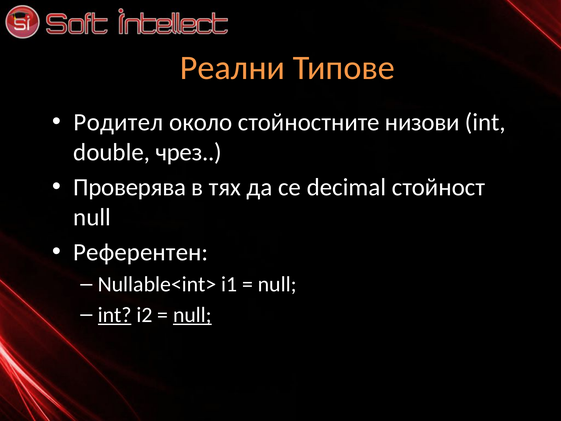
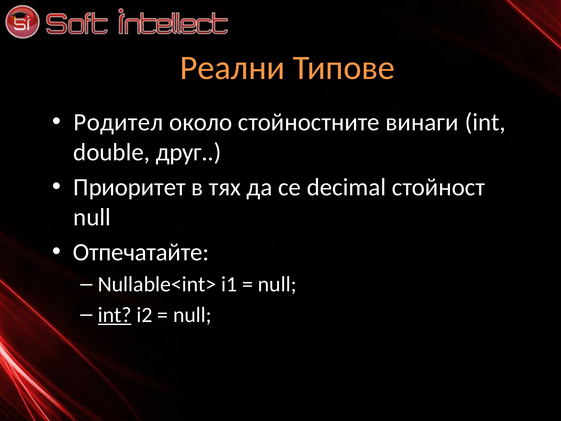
низови: низови -> винаги (422, 122)
чрез: чрез -> друг (188, 152)
Проверява: Проверява -> Приоритет (130, 187)
Референтен: Референтен -> Отпечатайте (141, 252)
null underline: present -> none (192, 315)
